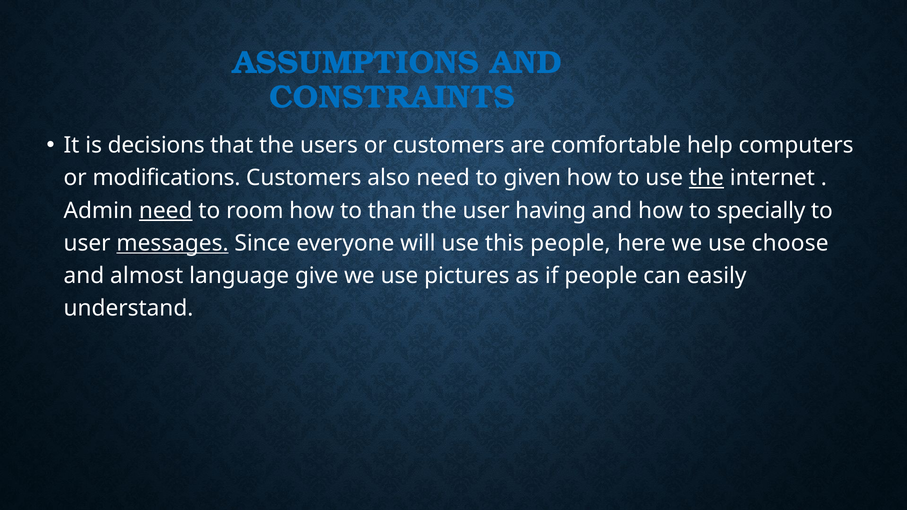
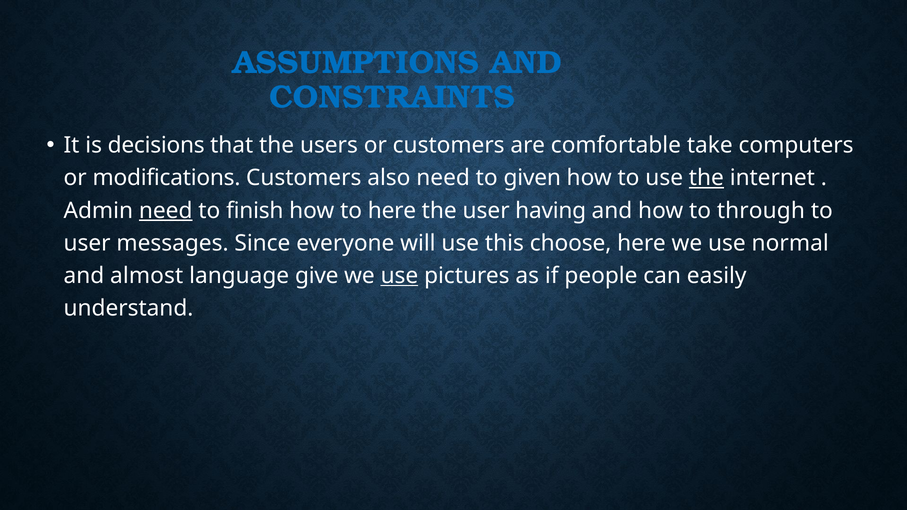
help: help -> take (710, 145)
room: room -> finish (255, 211)
to than: than -> here (392, 211)
specially: specially -> through (761, 211)
messages underline: present -> none (173, 243)
this people: people -> choose (571, 243)
choose: choose -> normal (790, 243)
use underline: none -> present (399, 276)
